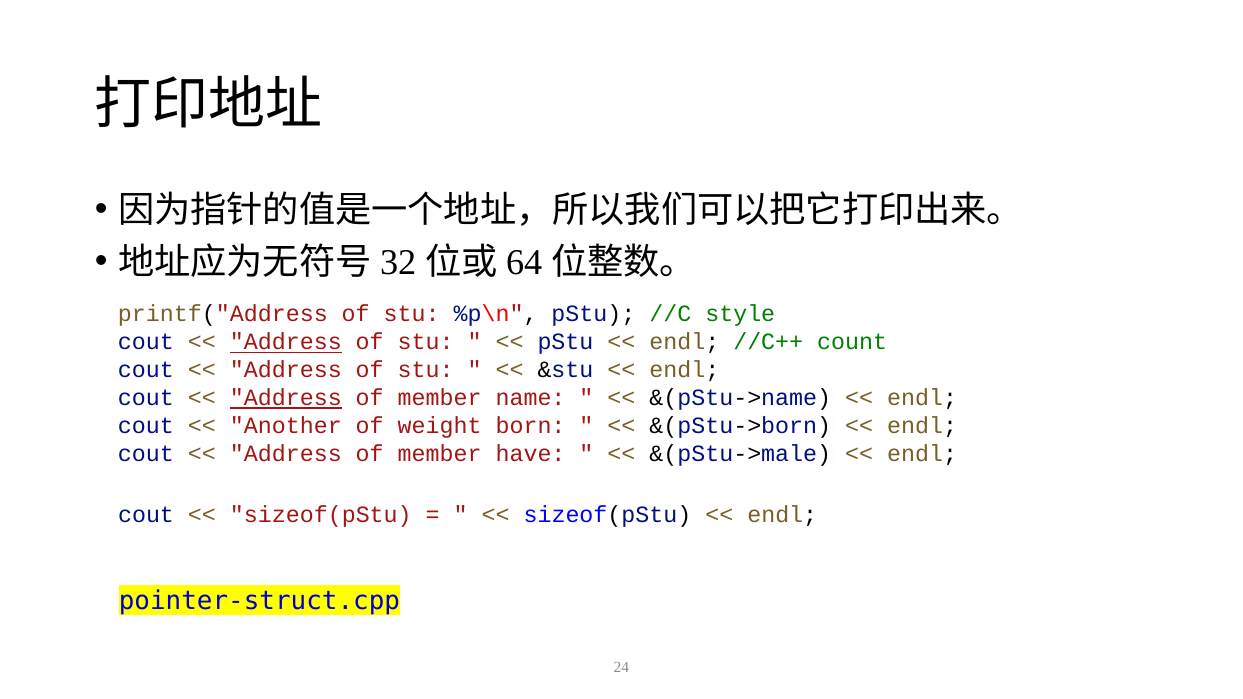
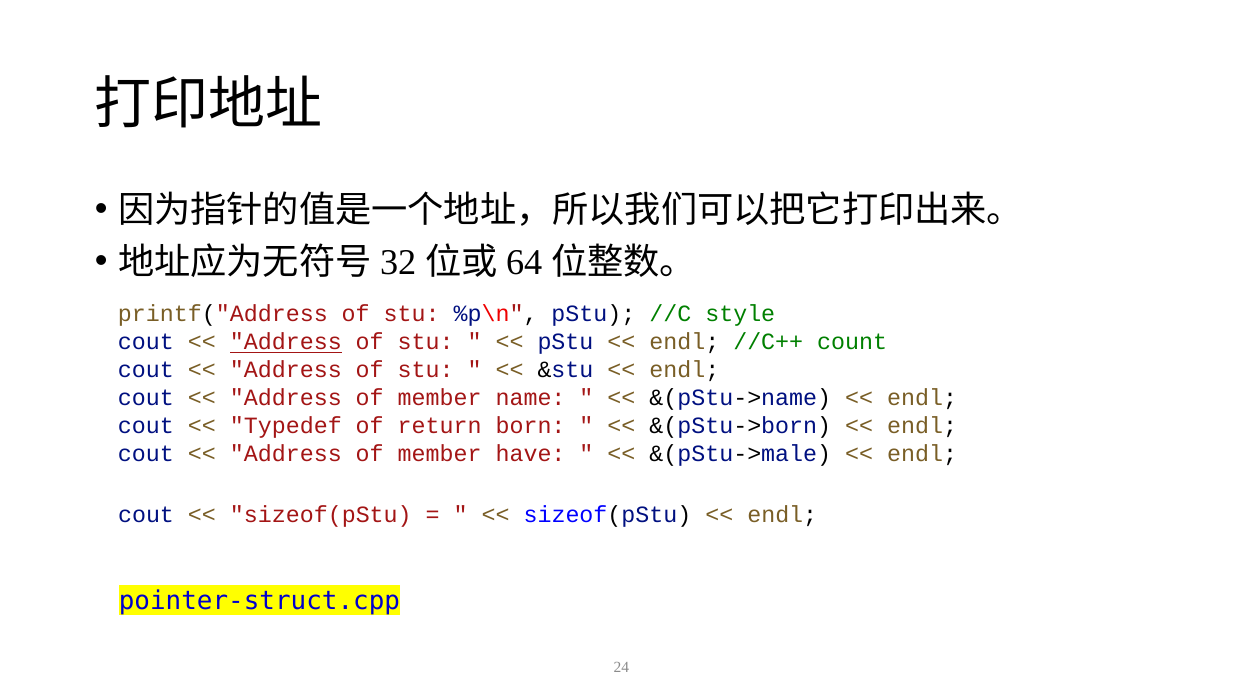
Address underline: present -> none (286, 398)
Another: Another -> Typedef (286, 426)
weight: weight -> return (440, 426)
